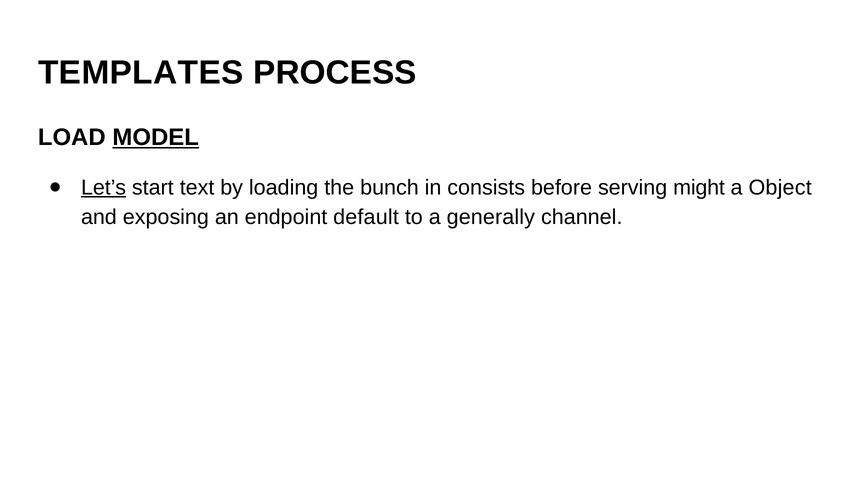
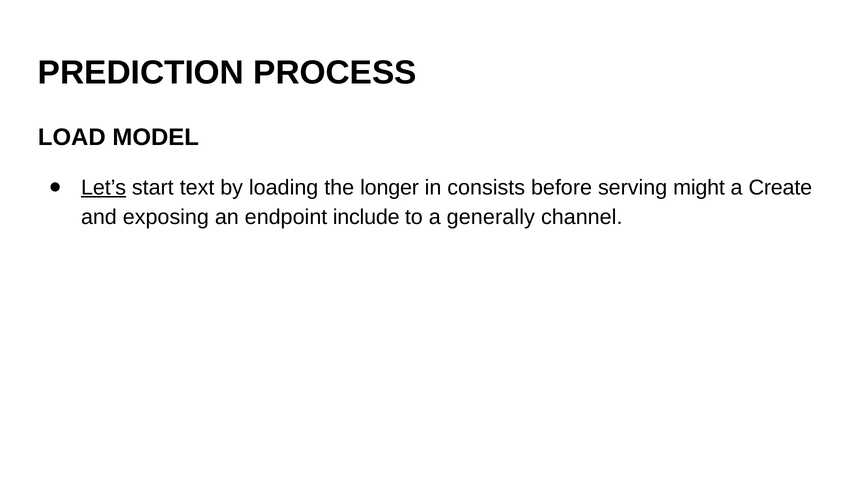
TEMPLATES: TEMPLATES -> PREDICTION (141, 73)
MODEL underline: present -> none (156, 137)
bunch: bunch -> longer (390, 188)
Object: Object -> Create (780, 188)
default: default -> include (366, 217)
